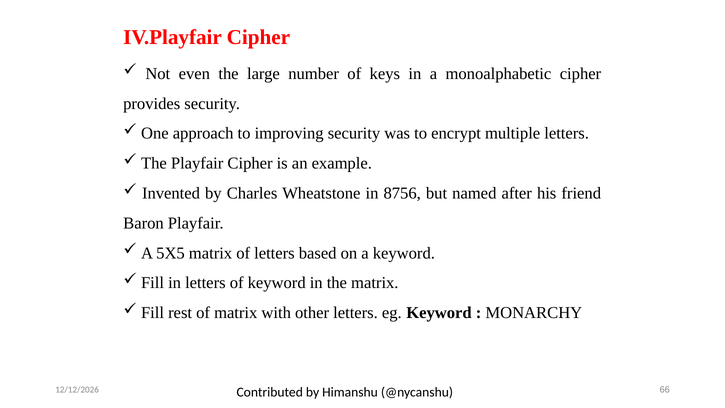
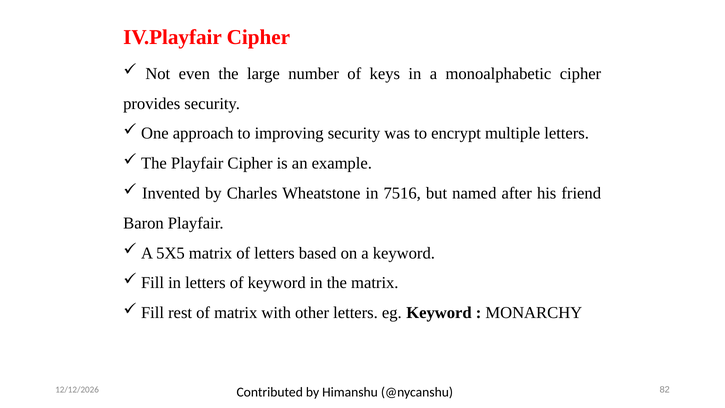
8756: 8756 -> 7516 (402, 193)
66: 66 -> 82 (665, 389)
